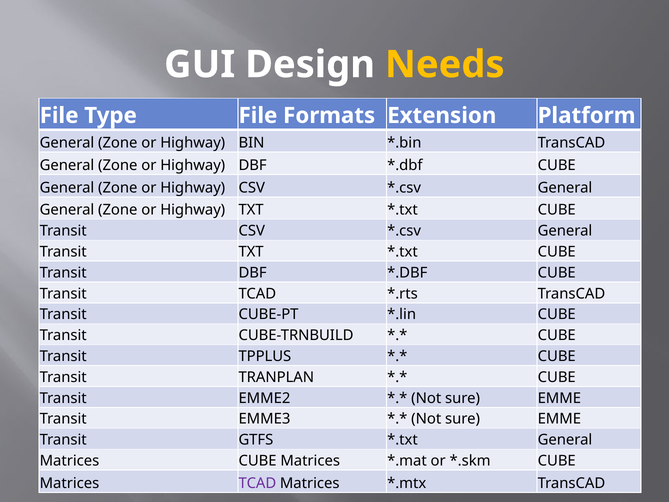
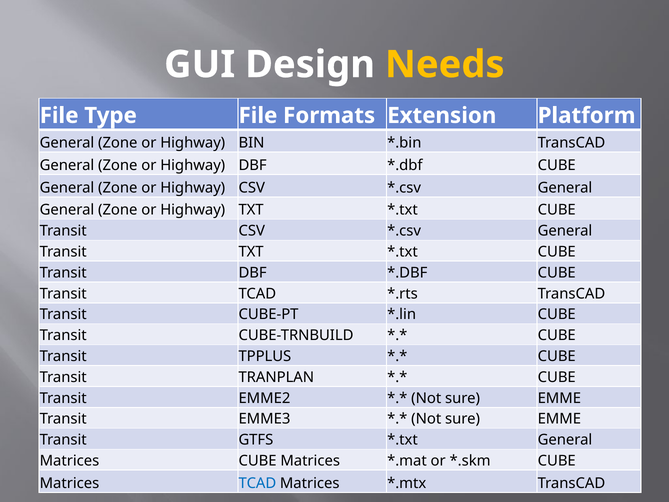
TCAD colour: purple -> blue (257, 483)
